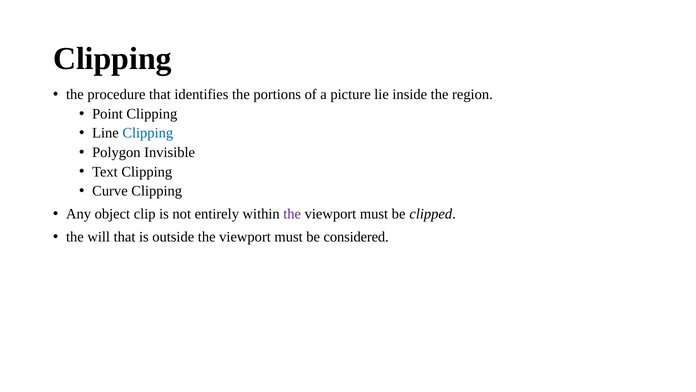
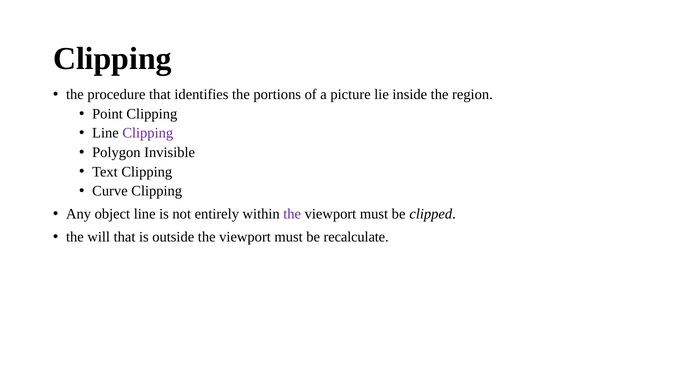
Clipping colour: blue -> purple (148, 133)
object clip: clip -> line (145, 214)
considered: considered -> recalculate (356, 237)
